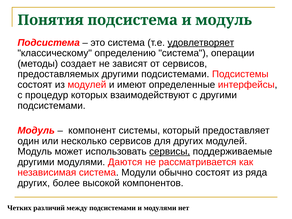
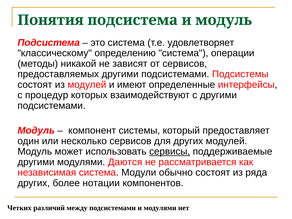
удовлетворяет underline: present -> none (201, 43)
создает: создает -> никакой (78, 64)
высокой: высокой -> нотации (101, 183)
